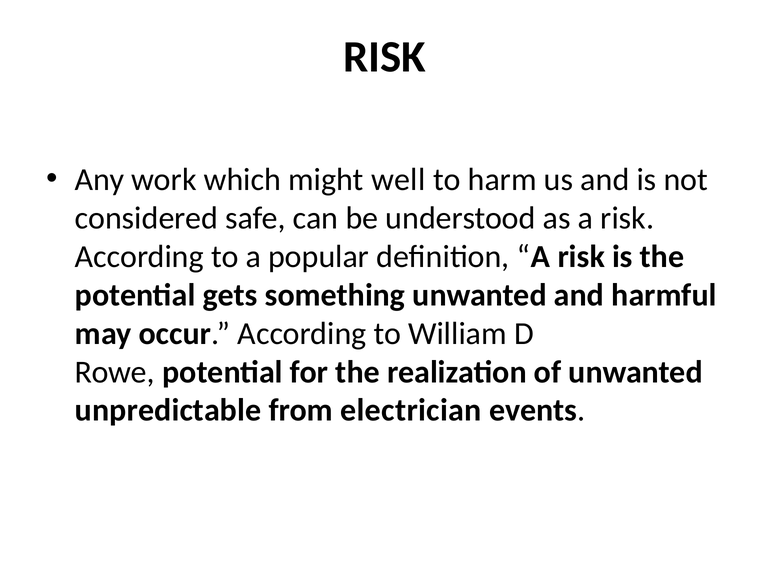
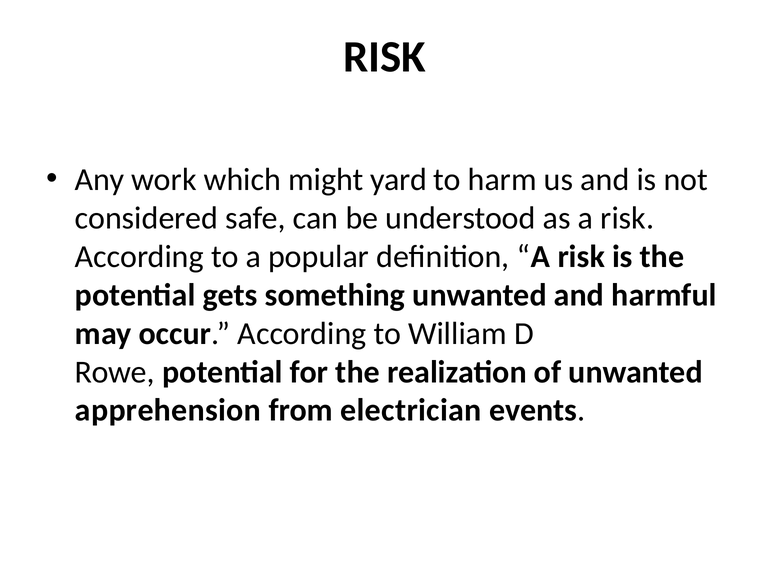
well: well -> yard (399, 180)
unpredictable: unpredictable -> apprehension (168, 410)
